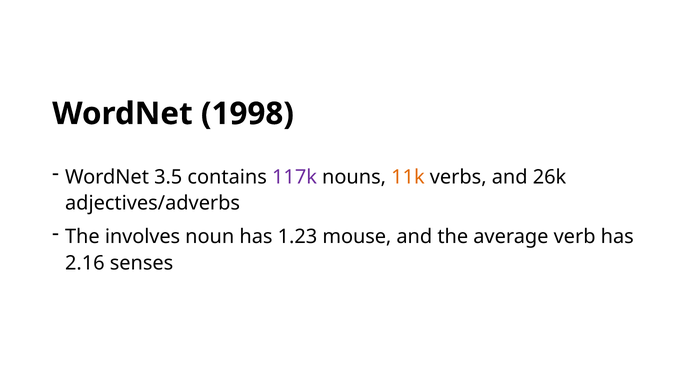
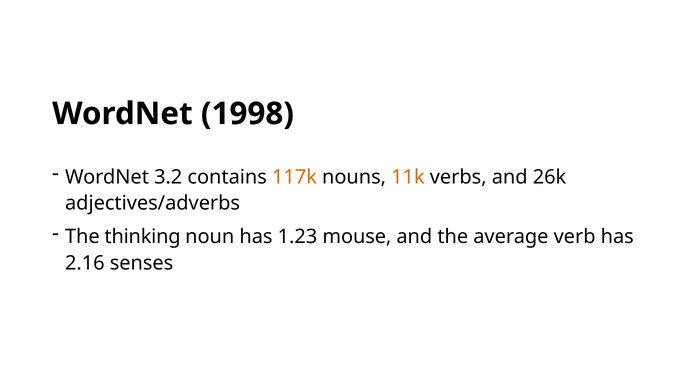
3.5: 3.5 -> 3.2 (168, 177)
117k colour: purple -> orange (295, 177)
involves: involves -> thinking (143, 237)
